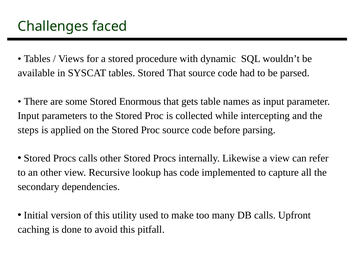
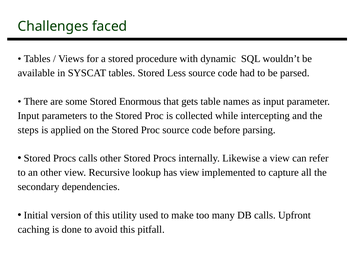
Stored That: That -> Less (176, 73)
has code: code -> view (189, 172)
